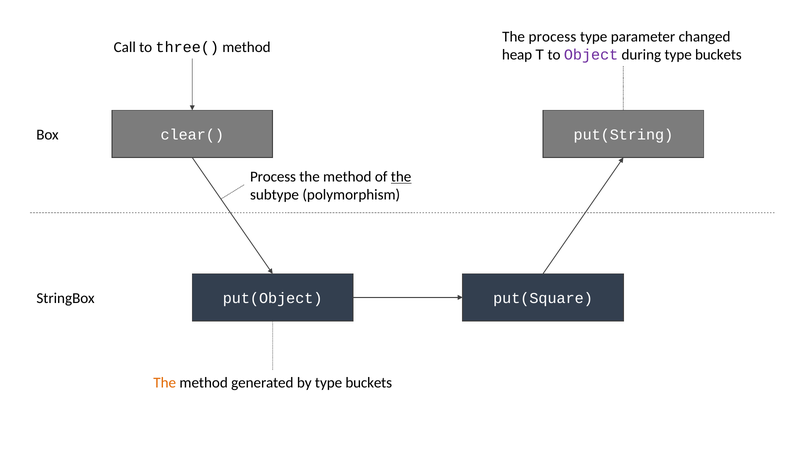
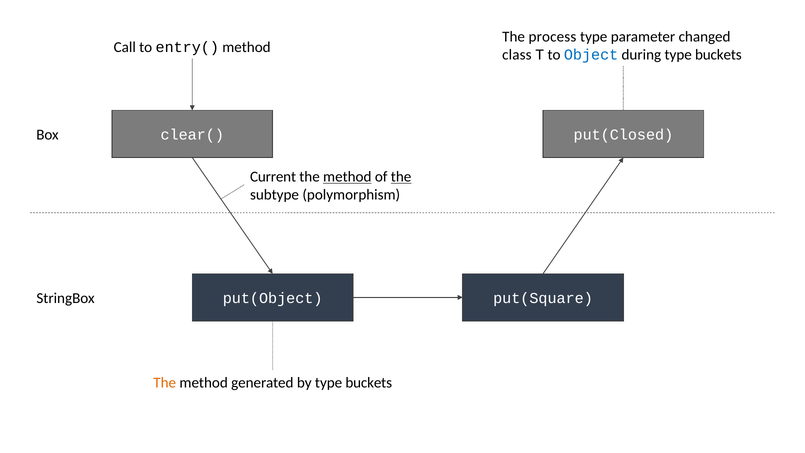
three(: three( -> entry( (187, 47)
heap: heap -> class (517, 55)
Object colour: purple -> blue (591, 55)
put(String: put(String -> put(Closed (623, 135)
Process: Process -> Current (273, 177)
method underline: none -> present (347, 177)
